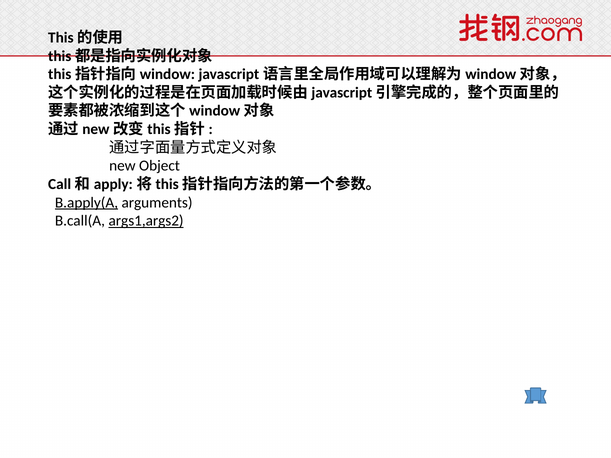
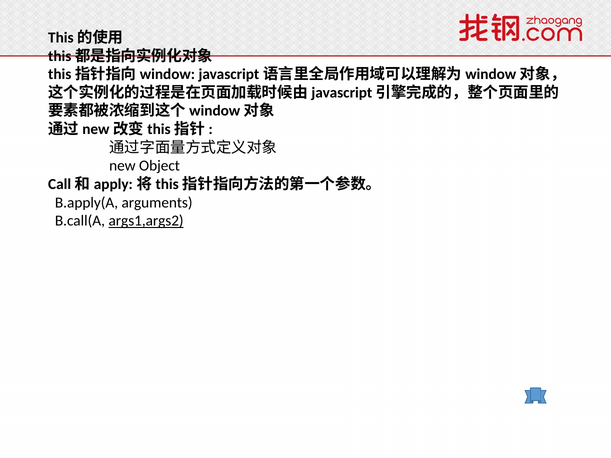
B.apply(A underline: present -> none (87, 203)
